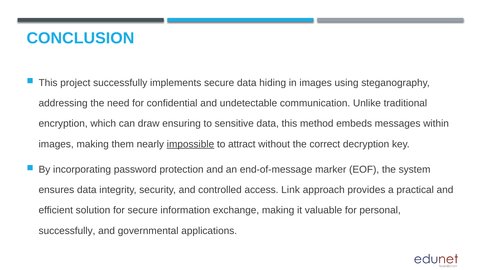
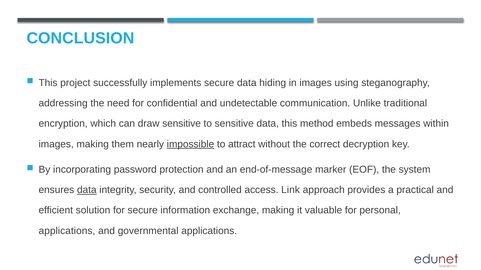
draw ensuring: ensuring -> sensitive (182, 124)
data underline: none -> present (87, 190)
successfully: successfully -> applications (67, 231)
